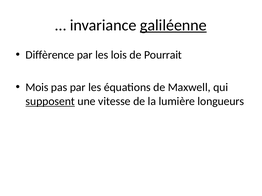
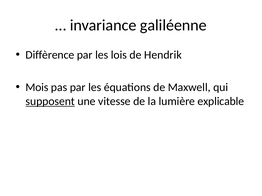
galiléenne underline: present -> none (173, 25)
Pourrait: Pourrait -> Hendrik (163, 55)
longueurs: longueurs -> explicable (221, 102)
